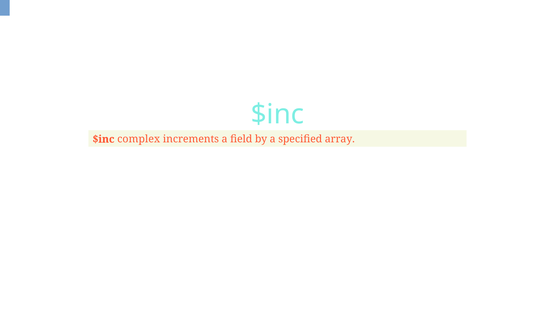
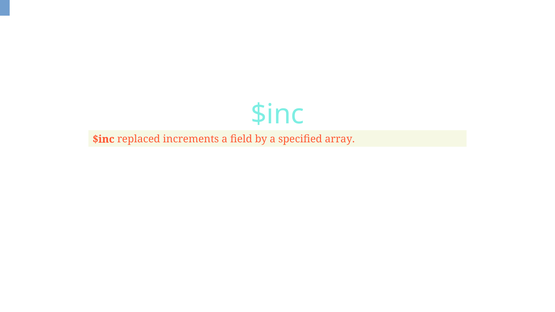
complex: complex -> replaced (139, 139)
